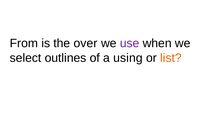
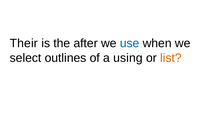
From: From -> Their (24, 43)
over: over -> after (86, 43)
use colour: purple -> blue (130, 43)
